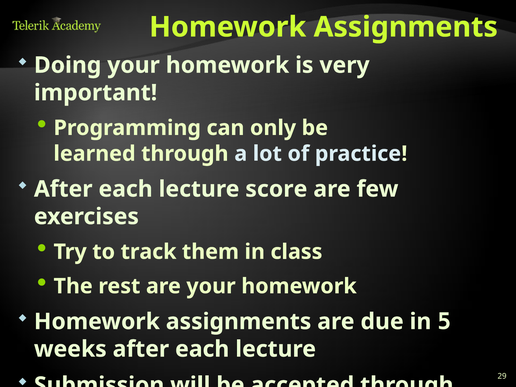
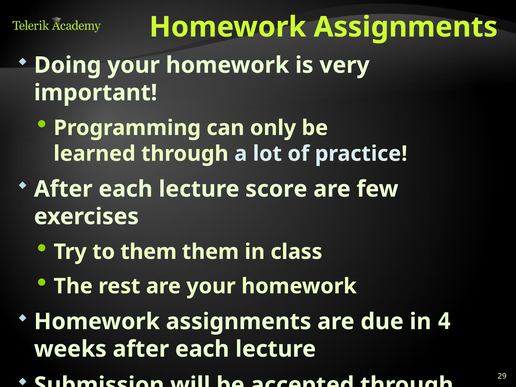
to track: track -> them (149, 252)
5: 5 -> 4 (445, 322)
